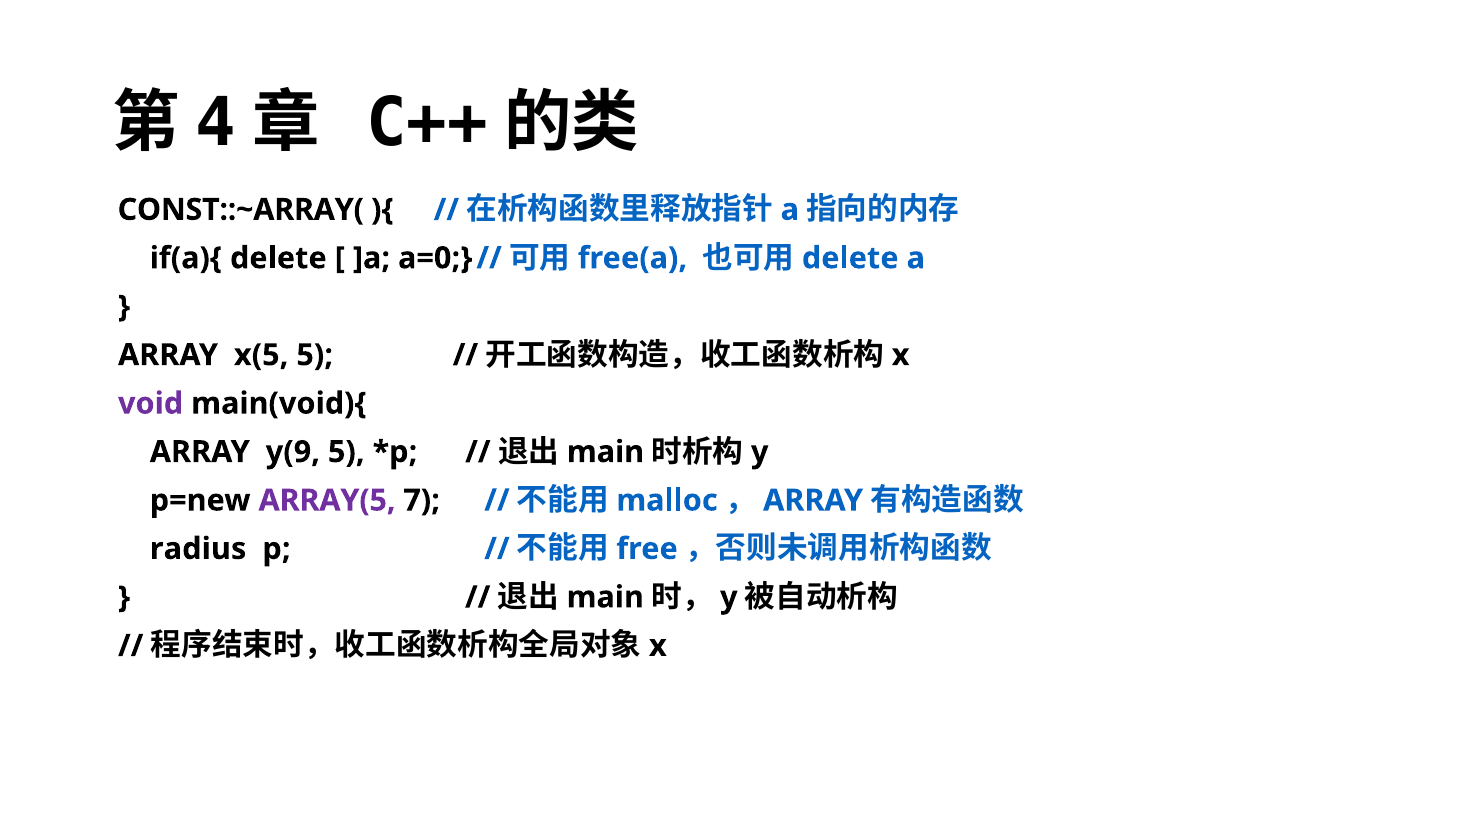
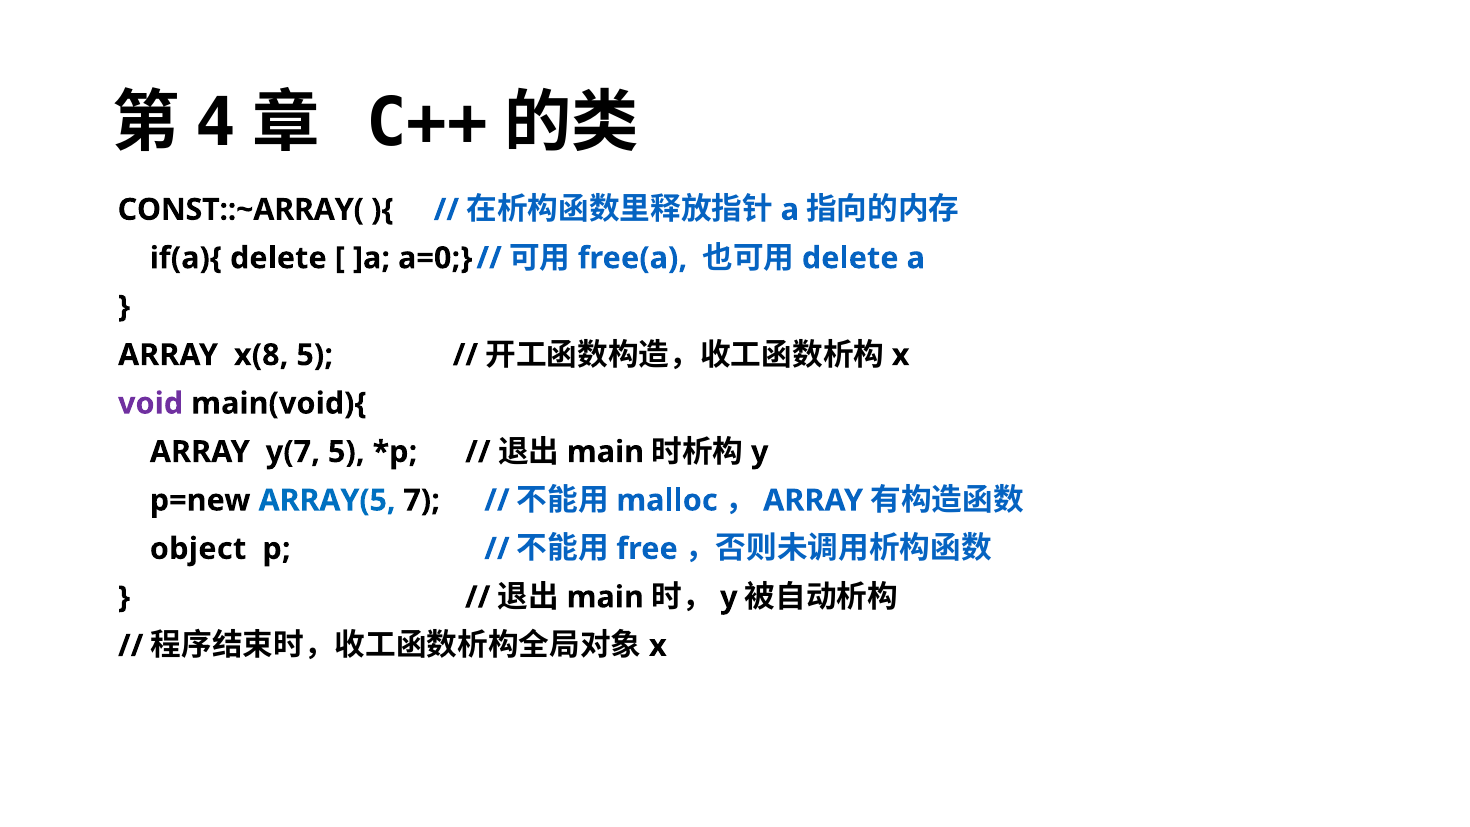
x(5: x(5 -> x(8 (261, 355)
y(9: y(9 -> y(7 (293, 452)
ARRAY(5 colour: purple -> blue (327, 500)
radius: radius -> object (198, 549)
